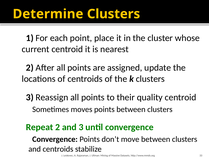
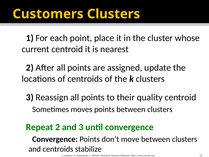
Determine: Determine -> Customers (48, 14)
